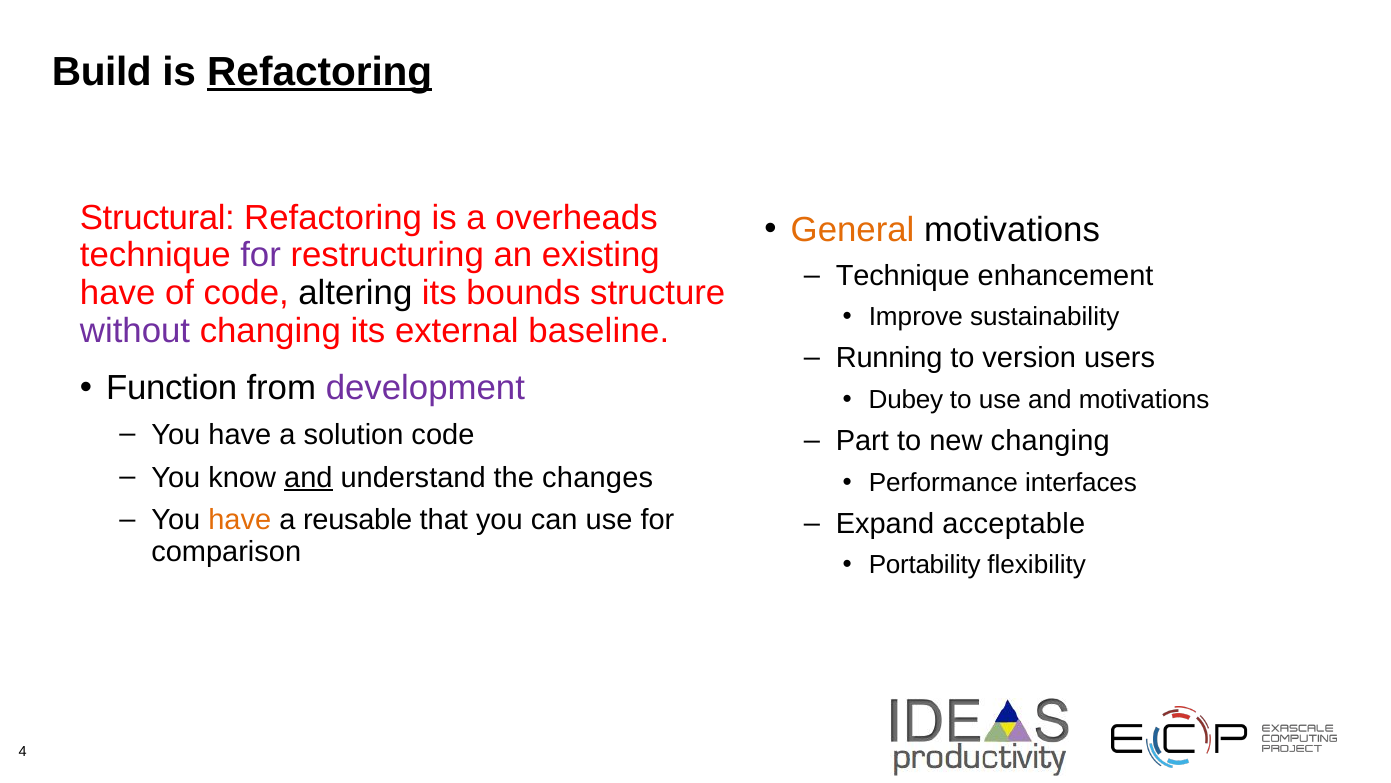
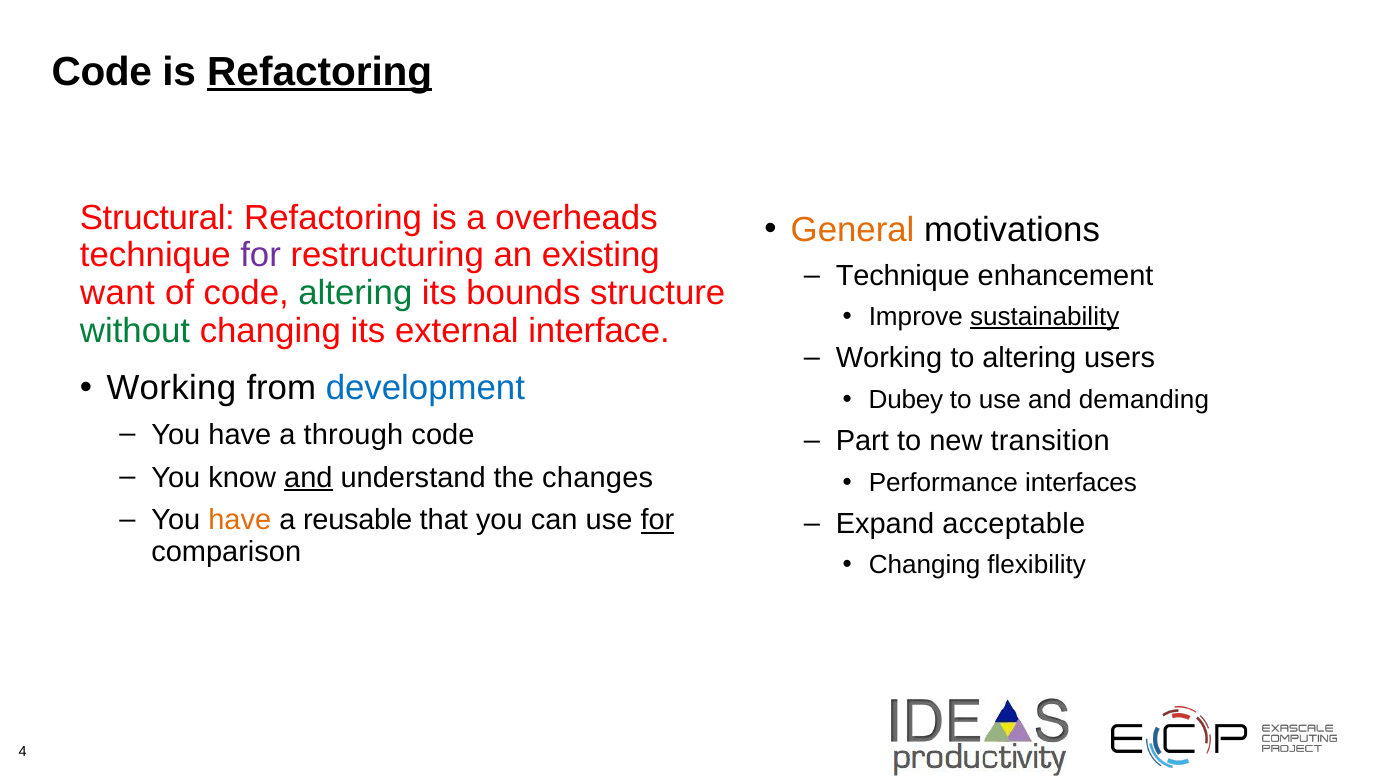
Build: Build -> Code (102, 72)
have: have -> want (117, 293)
altering colour: black -> green (355, 293)
sustainability underline: none -> present (1045, 317)
without colour: purple -> green (135, 330)
baseline: baseline -> interface (599, 330)
Running: Running -> Working (889, 358)
to version: version -> altering (1029, 358)
Function: Function -> Working (171, 388)
development colour: purple -> blue (425, 388)
and motivations: motivations -> demanding (1144, 400)
solution: solution -> through (353, 434)
new changing: changing -> transition (1050, 441)
for underline: none -> present (657, 520)
Portability: Portability -> Changing (925, 565)
